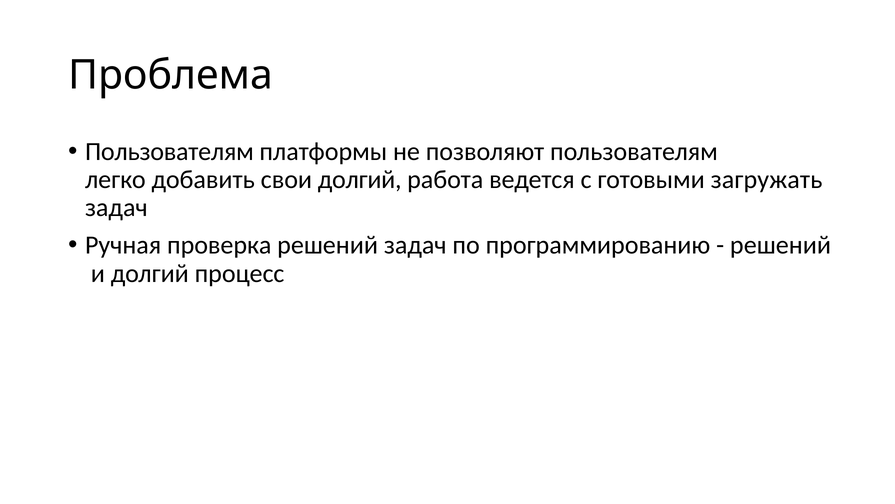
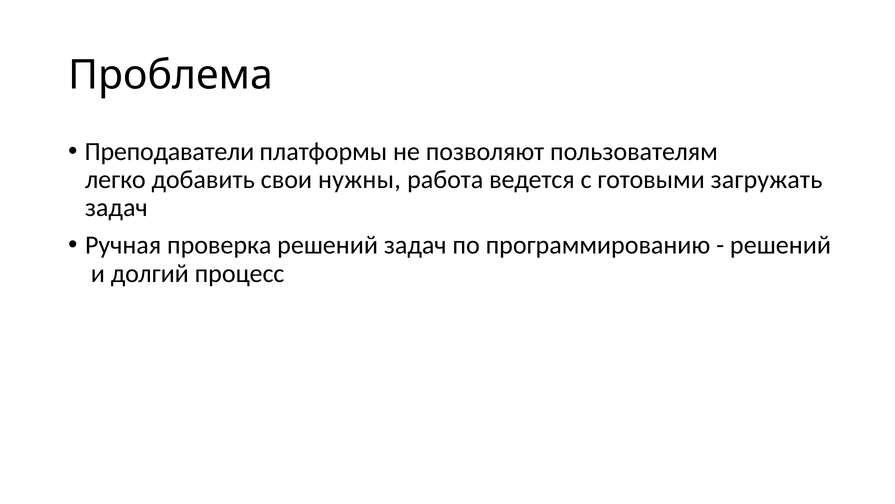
Пользователям: Пользователям -> Преподаватели (169, 151)
свои долгий: долгий -> нужны (359, 179)
